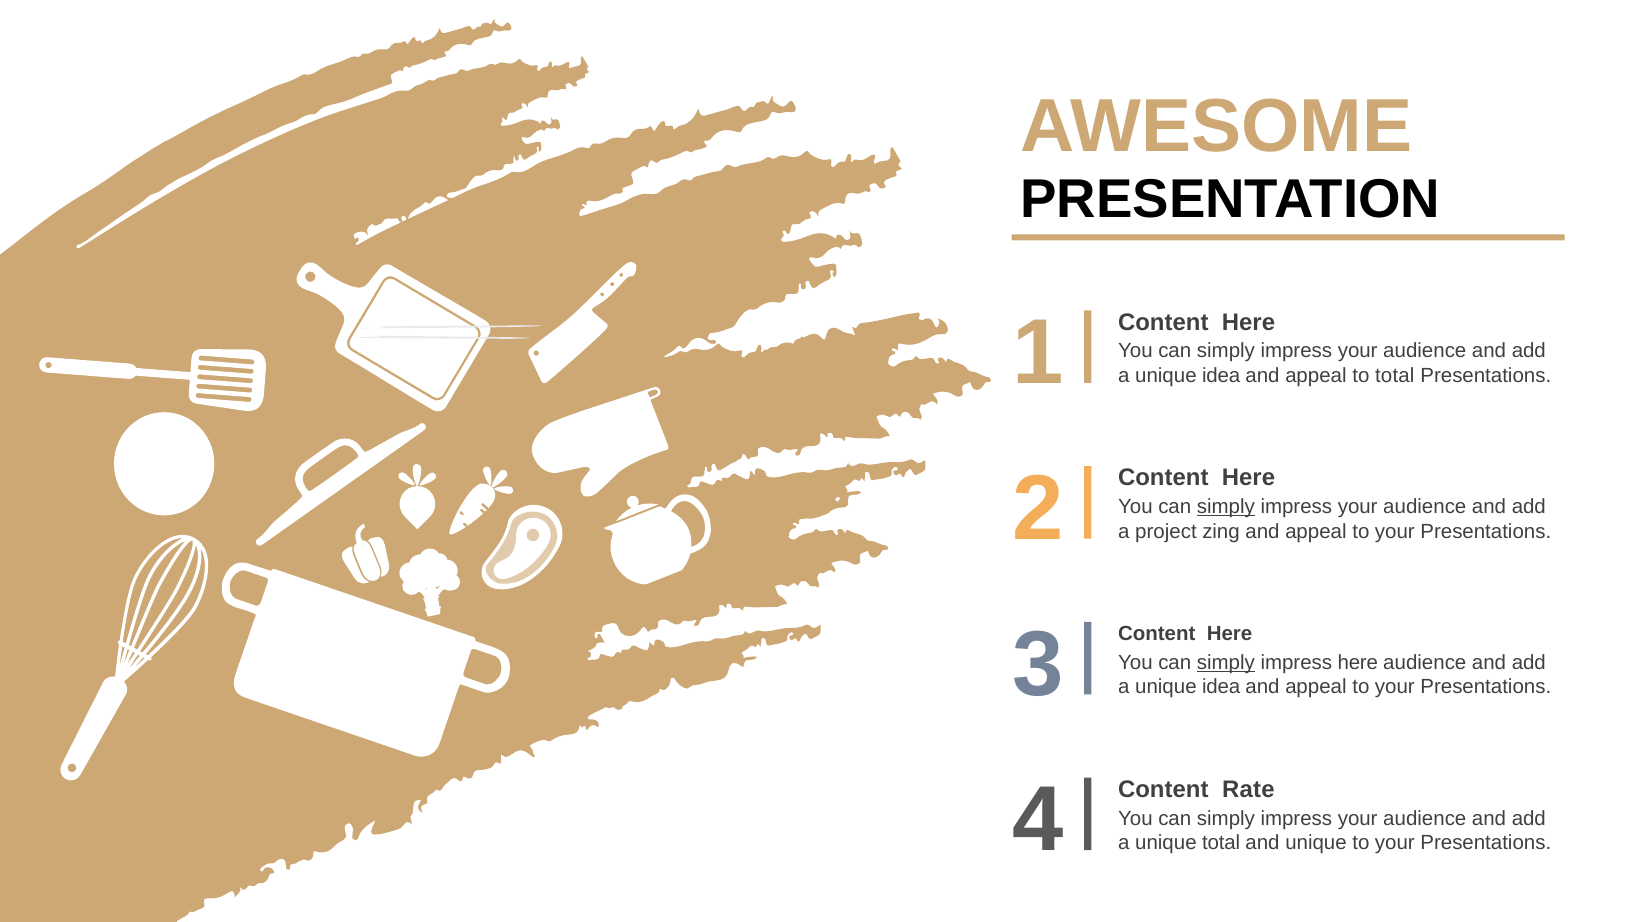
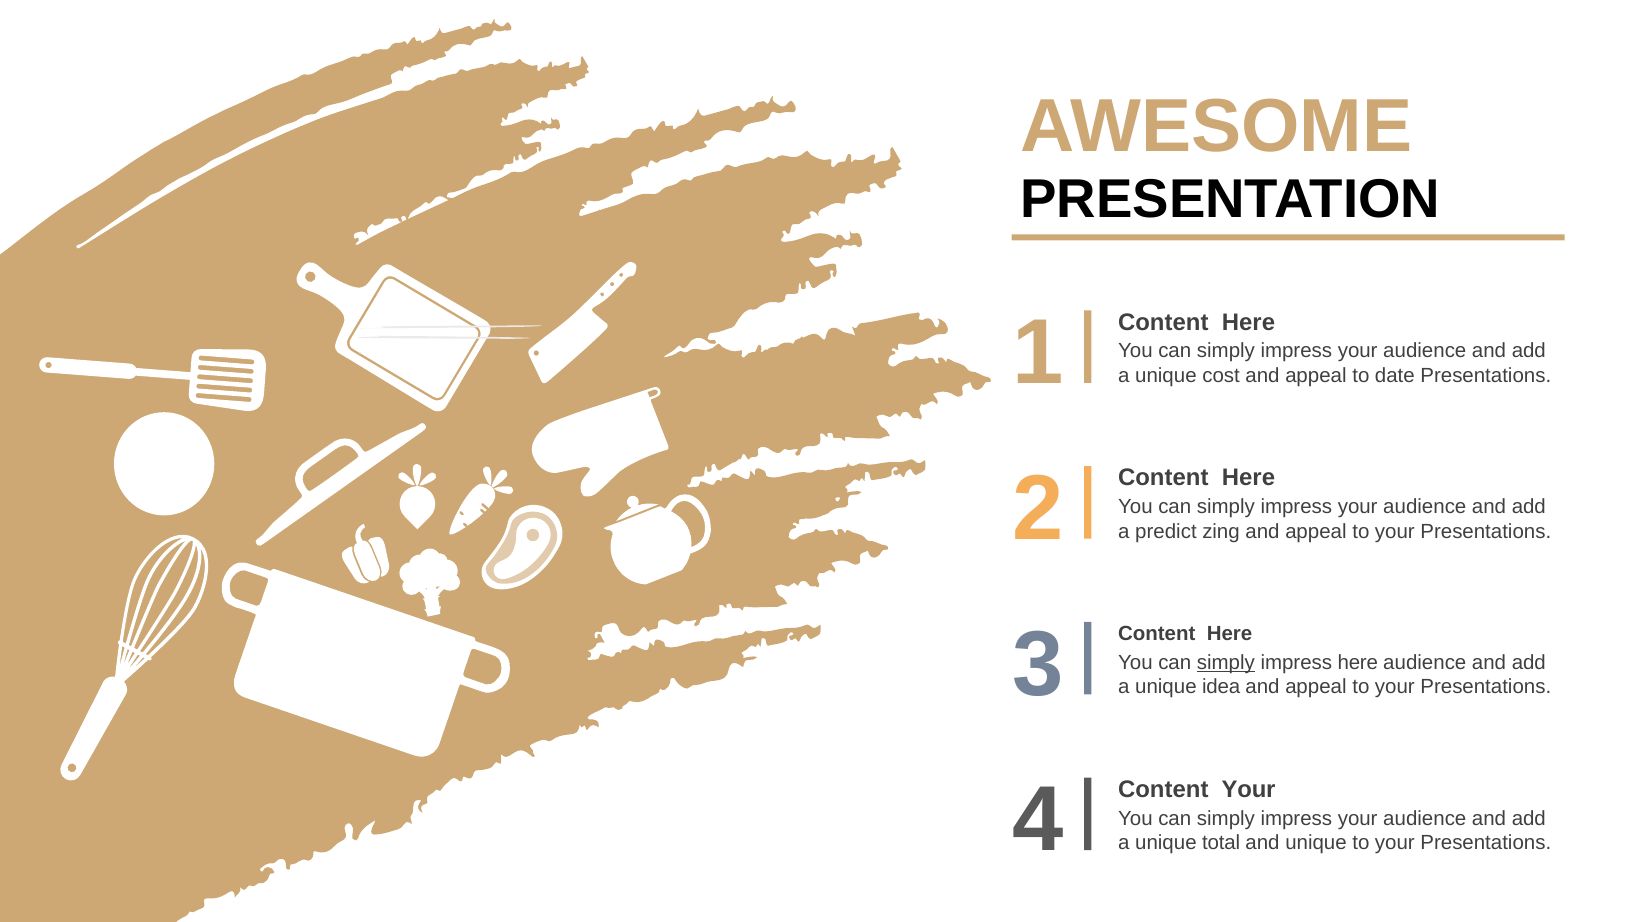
idea: idea -> cost (1221, 376)
to total: total -> date (1395, 376)
simply underline: present -> none (1226, 507)
project: project -> predict (1166, 531)
Content Rate: Rate -> Your (1249, 790)
